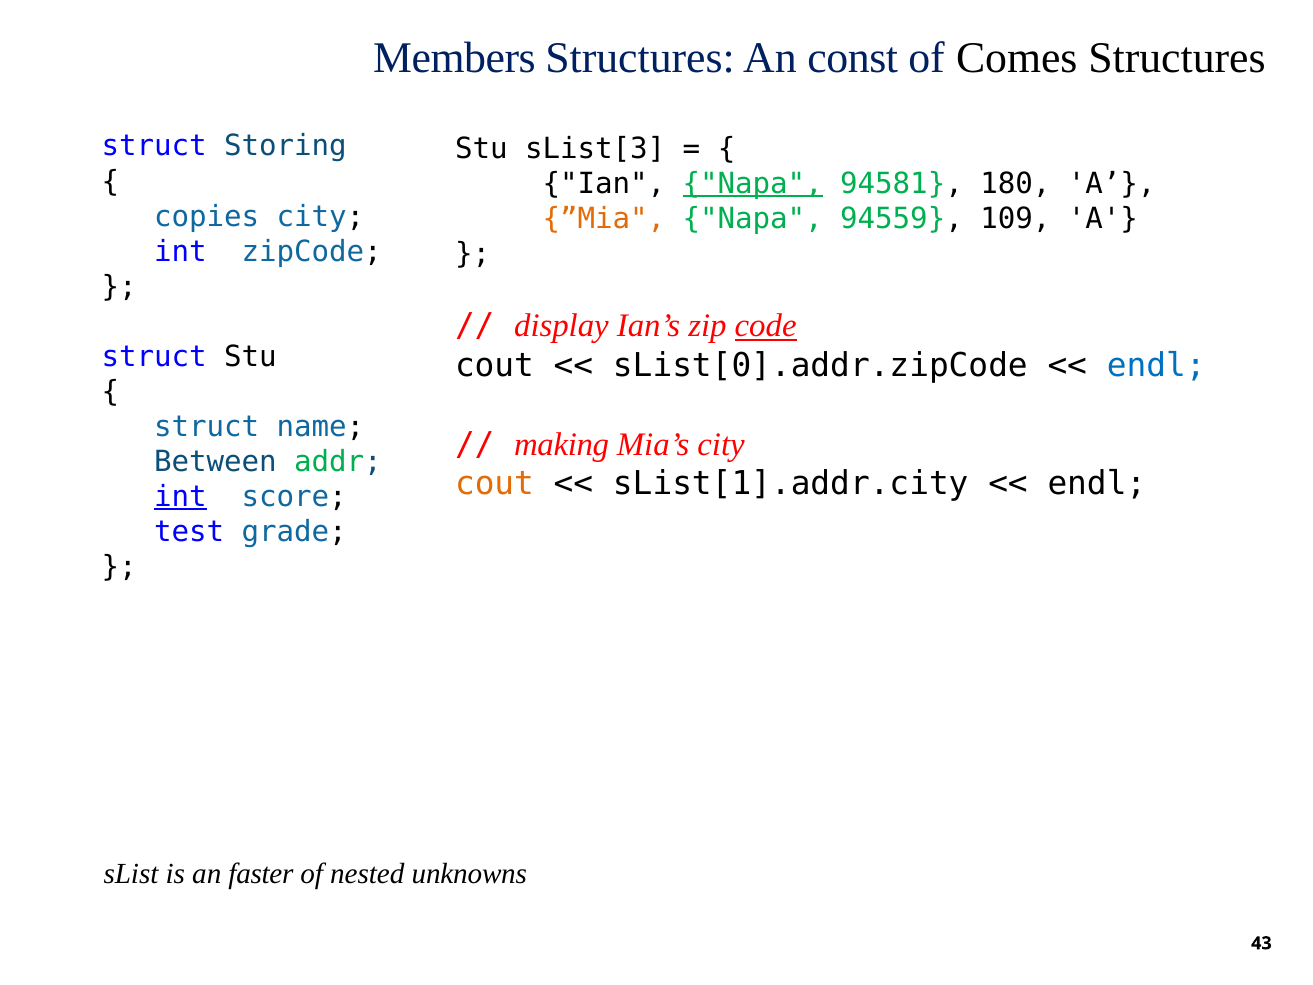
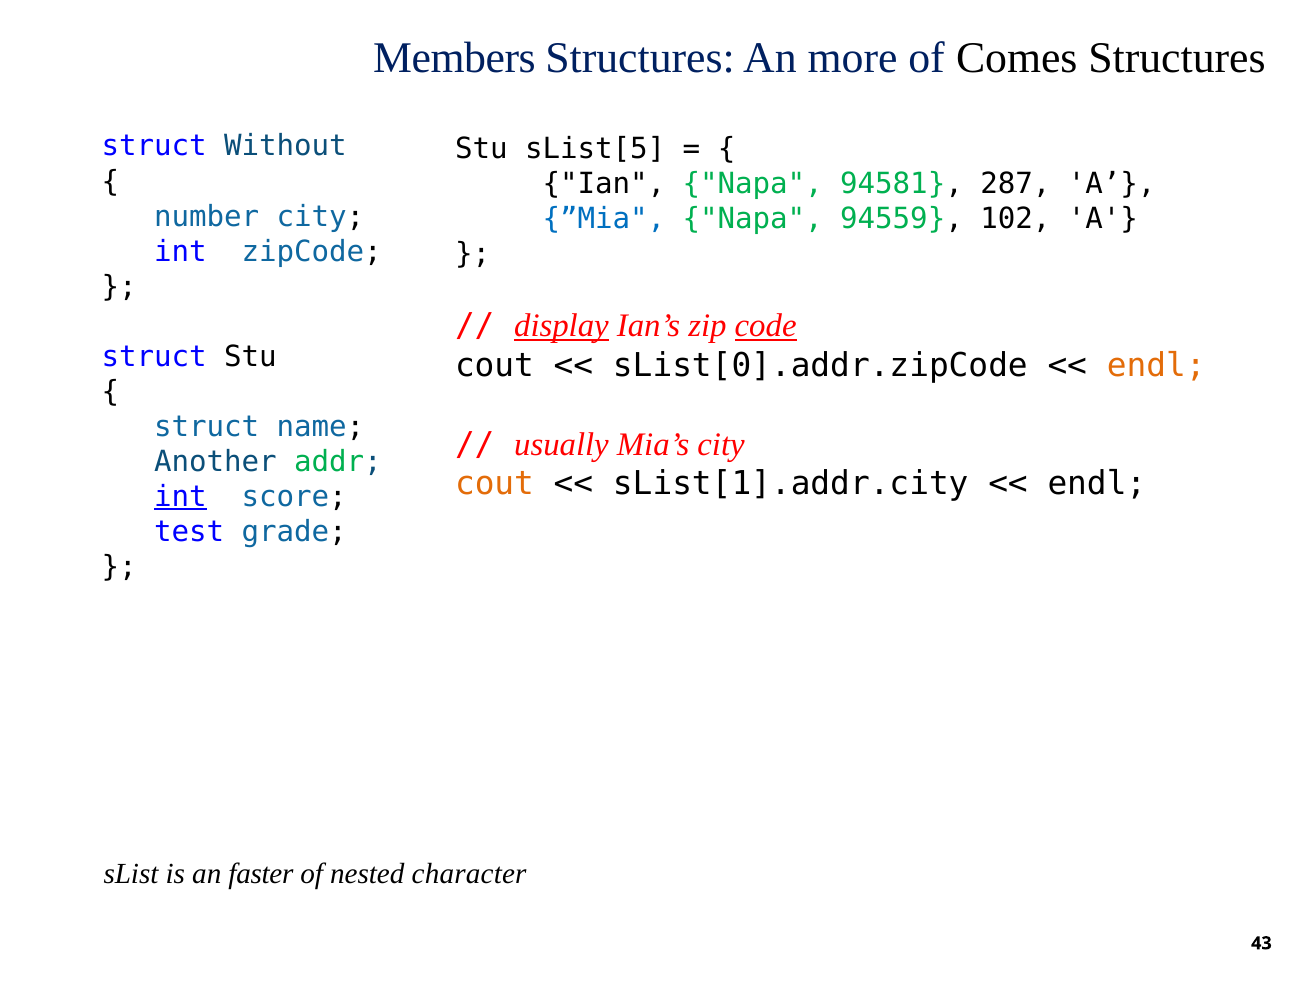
const: const -> more (853, 58)
Storing: Storing -> Without (285, 146)
sList[3: sList[3 -> sList[5 (595, 149)
Napa underline: present -> none (753, 184)
180: 180 -> 287 (1015, 184)
copies: copies -> number (207, 216)
”Mia colour: orange -> blue (604, 219)
109: 109 -> 102 (1015, 219)
display underline: none -> present (561, 326)
endl colour: blue -> orange (1156, 365)
making: making -> usually (561, 444)
Between: Between -> Another (215, 461)
unknowns: unknowns -> character (469, 874)
